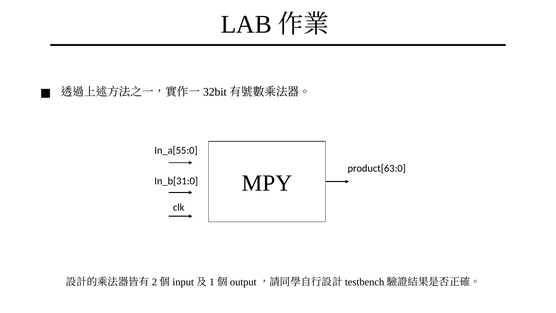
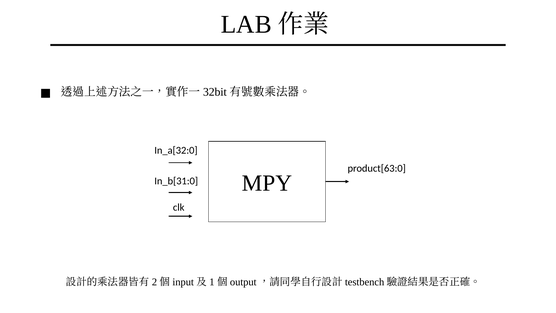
In_a[55:0: In_a[55:0 -> In_a[32:0 (176, 150)
